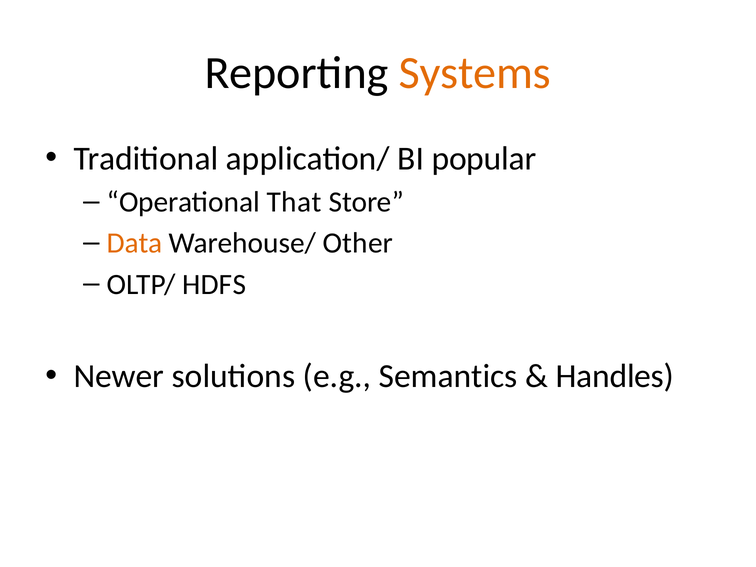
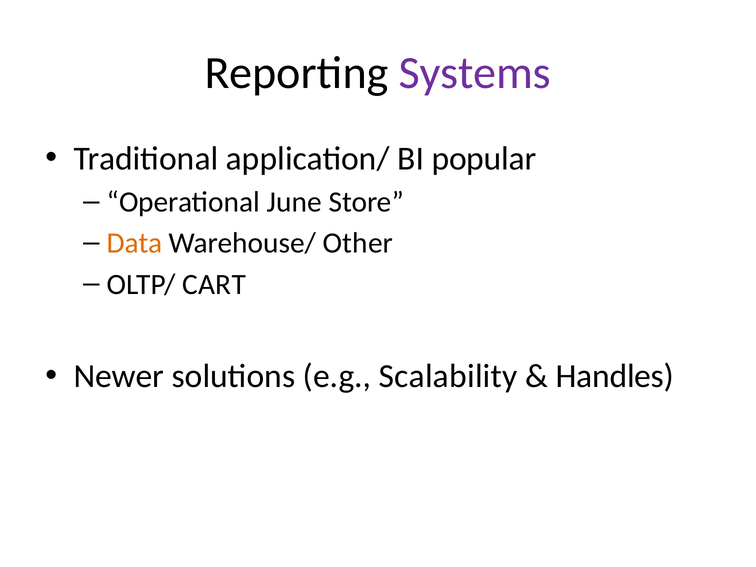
Systems colour: orange -> purple (475, 73)
That: That -> June (294, 202)
HDFS: HDFS -> CART (214, 284)
Semantics: Semantics -> Scalability (448, 376)
